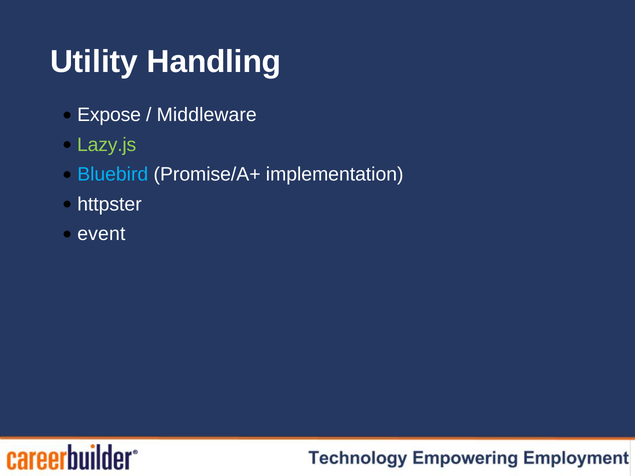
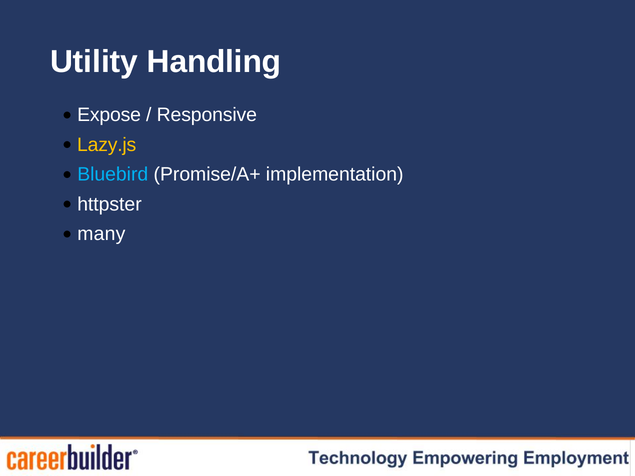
Middleware: Middleware -> Responsive (207, 115)
Lazy.js colour: light green -> yellow (107, 145)
event: event -> many (101, 234)
